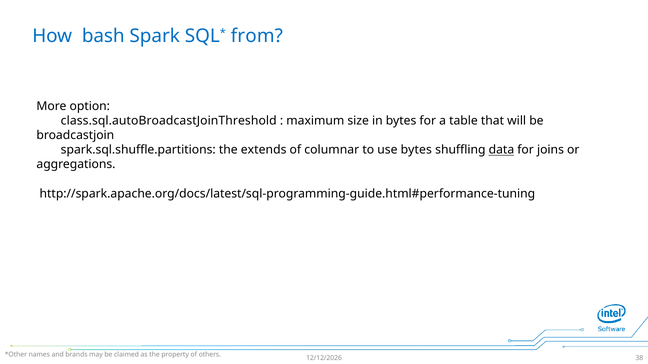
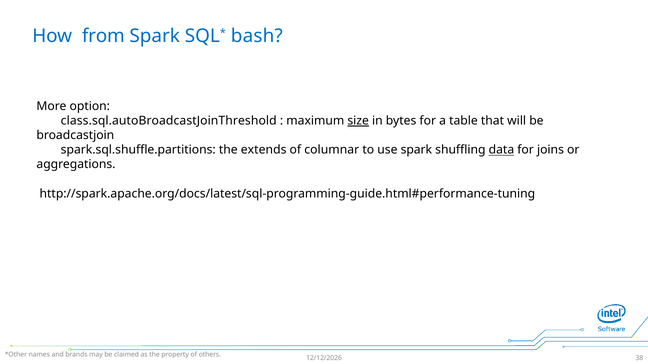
bash: bash -> from (103, 36)
from: from -> bash (257, 36)
size underline: none -> present (358, 121)
use bytes: bytes -> spark (416, 150)
